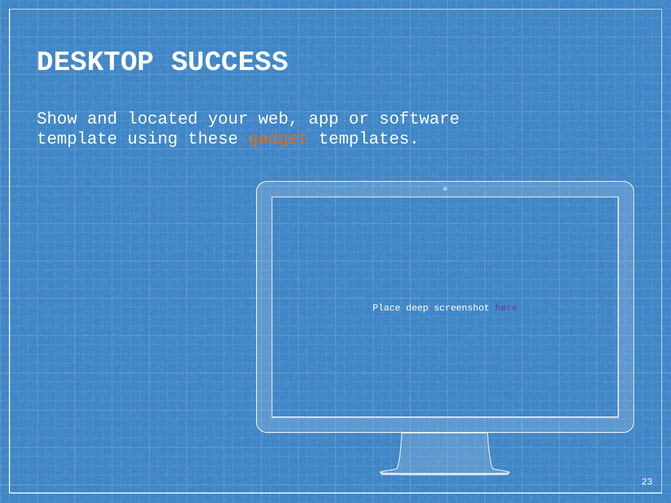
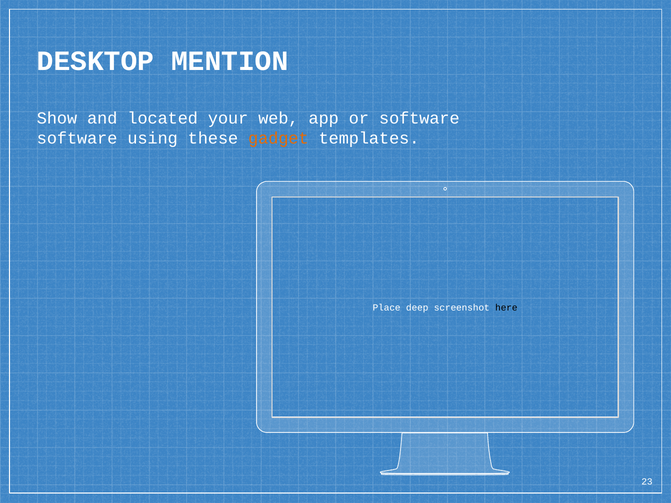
SUCCESS: SUCCESS -> MENTION (230, 61)
template: template -> software (77, 138)
here colour: purple -> black (506, 308)
